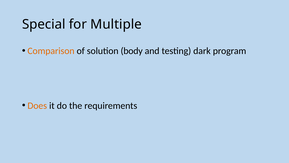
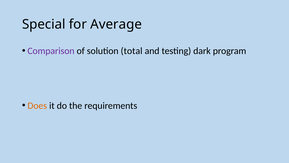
Multiple: Multiple -> Average (116, 24)
Comparison colour: orange -> purple (51, 51)
body: body -> total (132, 51)
